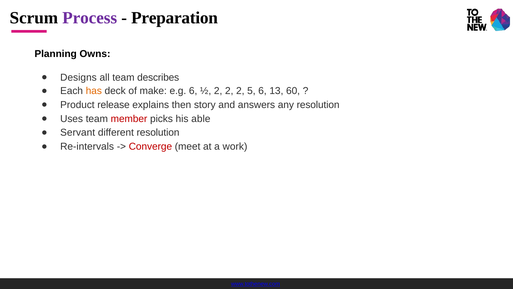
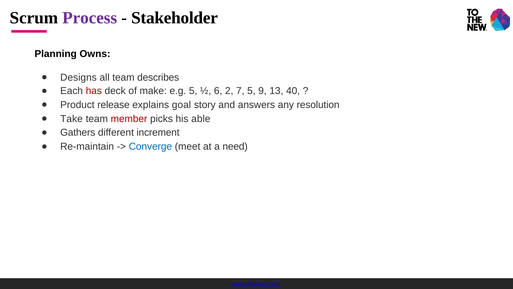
Preparation: Preparation -> Stakeholder (175, 18)
has colour: orange -> red (94, 91)
e.g 6: 6 -> 5 (193, 91)
½ 2: 2 -> 6 (218, 91)
2: 2 -> 7 (240, 91)
5 6: 6 -> 9 (262, 91)
60: 60 -> 40 (293, 91)
then: then -> goal (181, 105)
Uses: Uses -> Take (72, 119)
Servant: Servant -> Gathers (78, 132)
different resolution: resolution -> increment (158, 132)
Re-intervals: Re-intervals -> Re-maintain (87, 146)
Converge colour: red -> blue (150, 146)
work: work -> need (235, 146)
